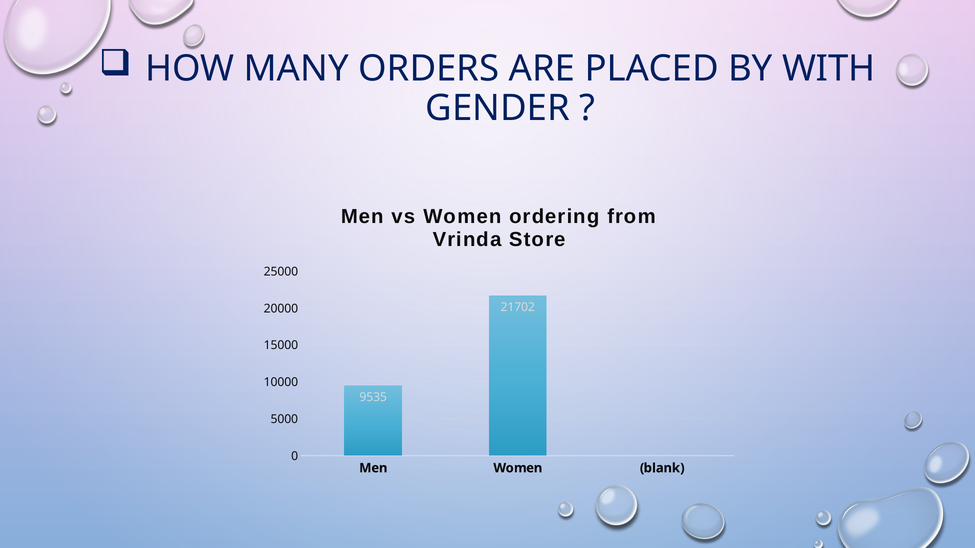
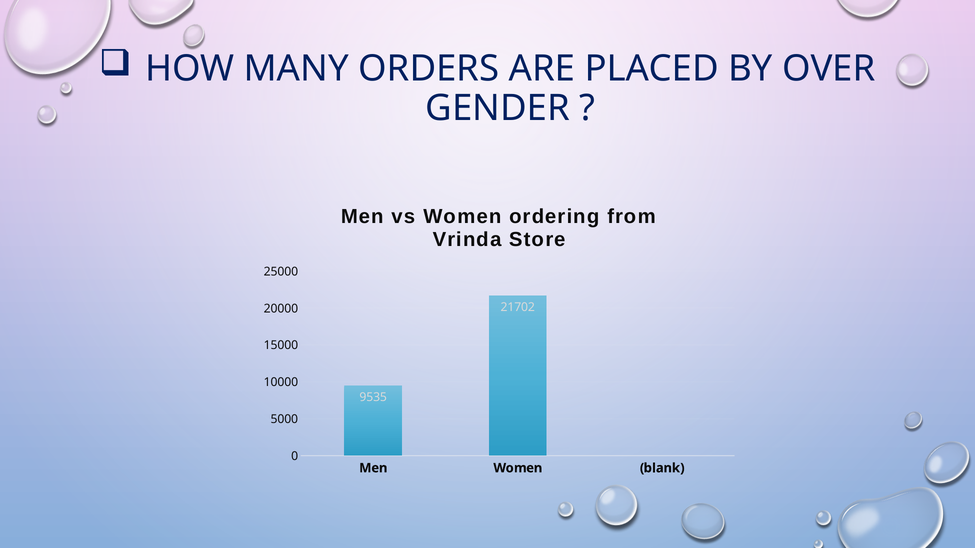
WITH: WITH -> OVER (829, 69)
